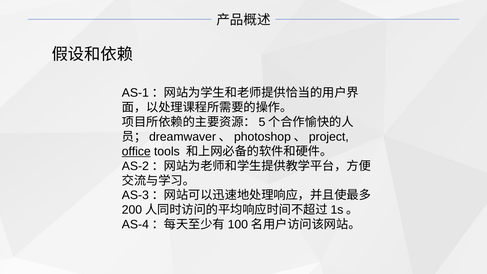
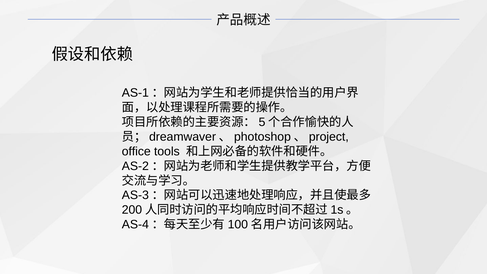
office underline: present -> none (136, 151)
